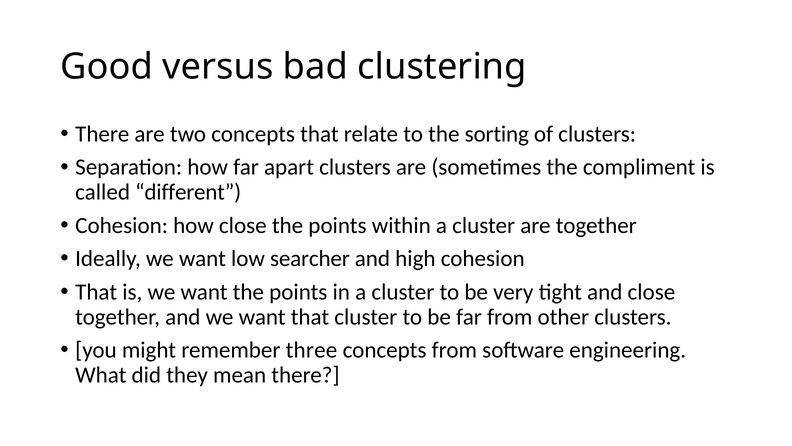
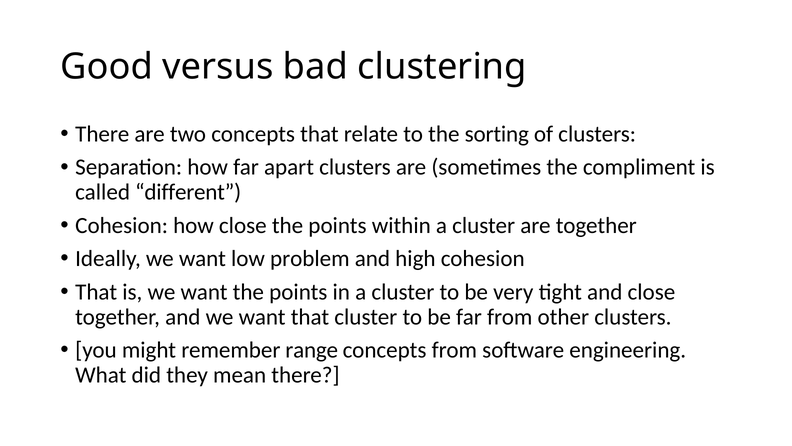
searcher: searcher -> problem (310, 258)
three: three -> range (312, 350)
